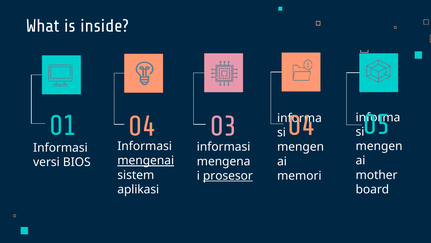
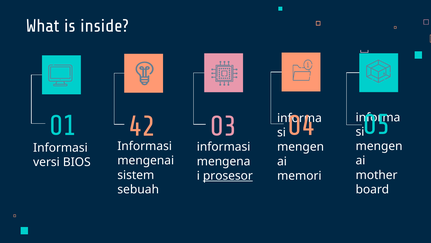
01 04: 04 -> 42 (142, 126)
mengenai underline: present -> none (146, 160)
aplikasi: aplikasi -> sebuah (138, 189)
